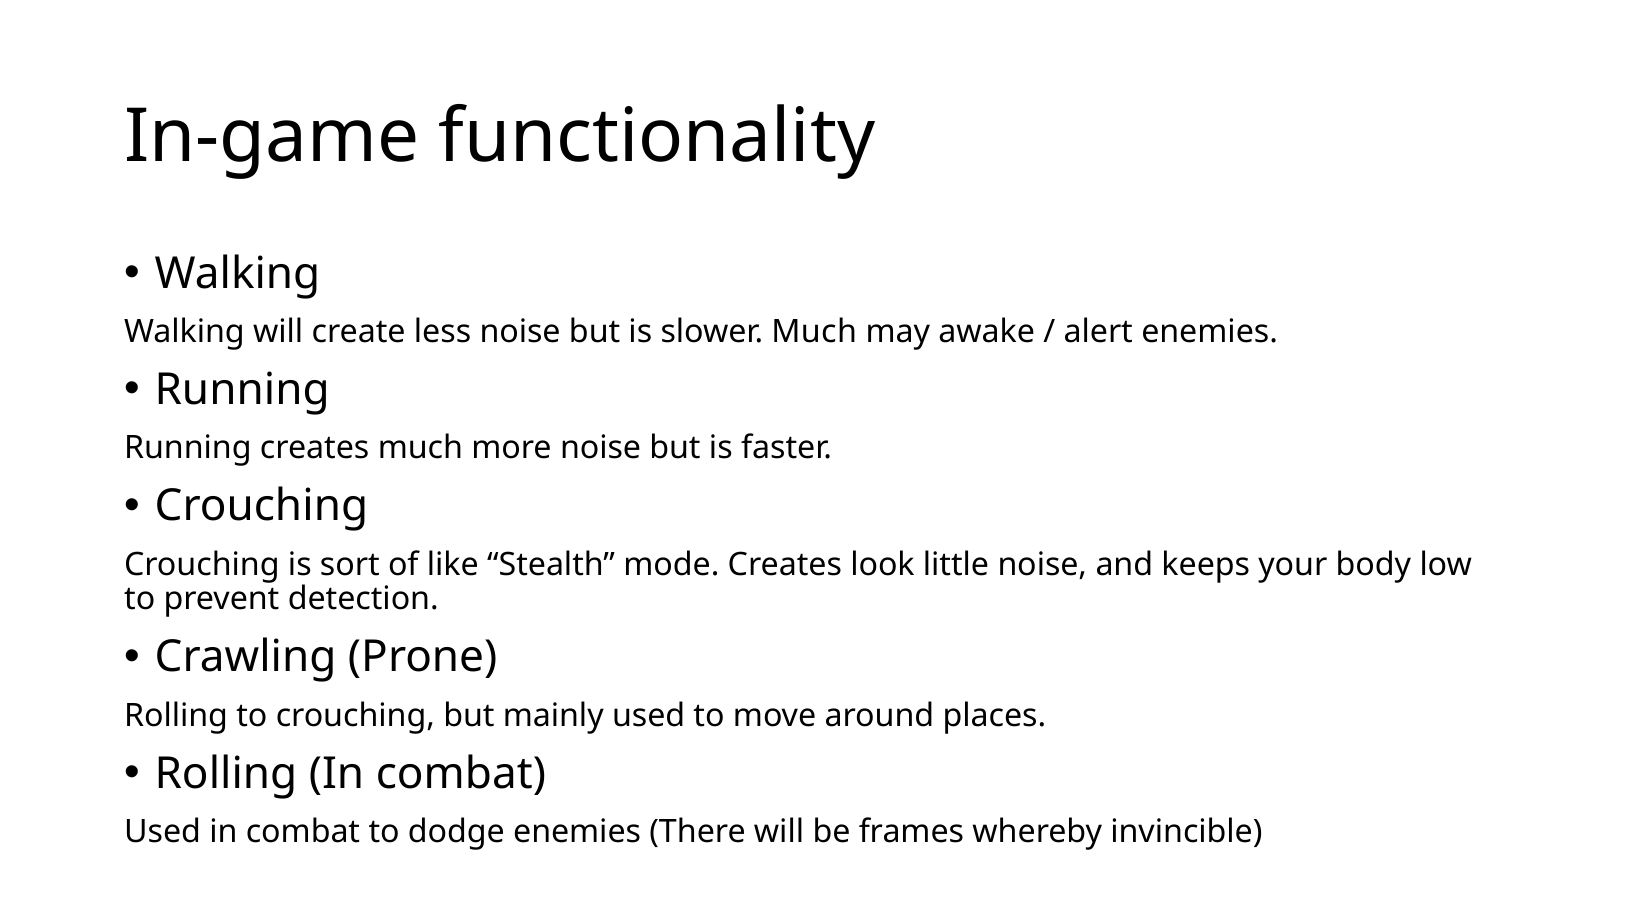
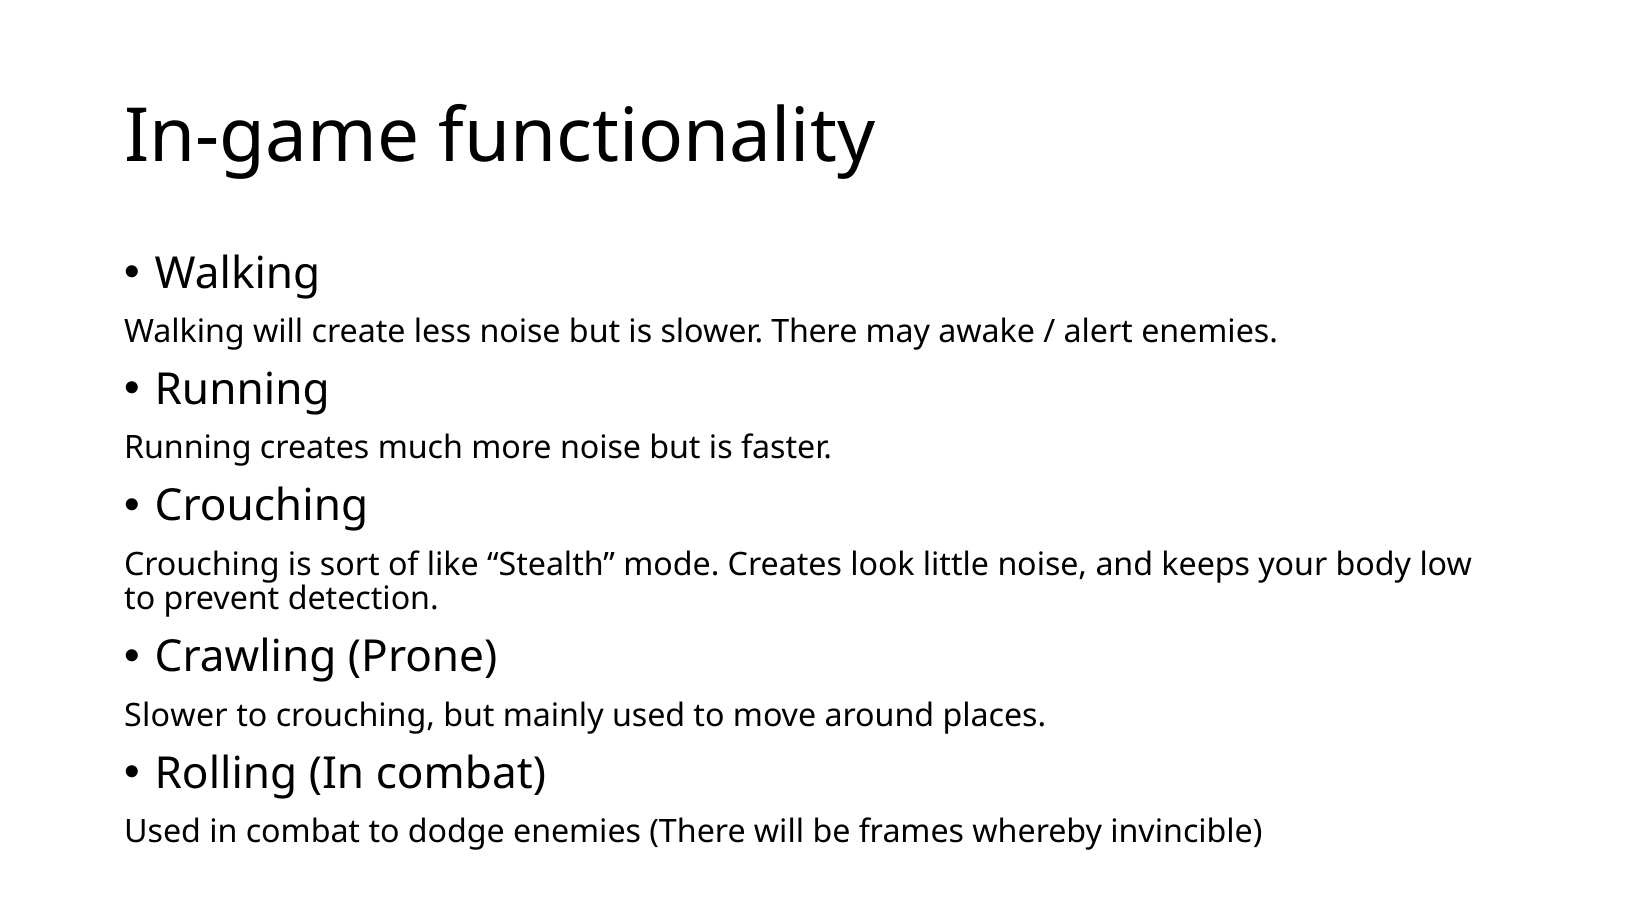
slower Much: Much -> There (815, 332)
Rolling: Rolling -> Slower (176, 716)
